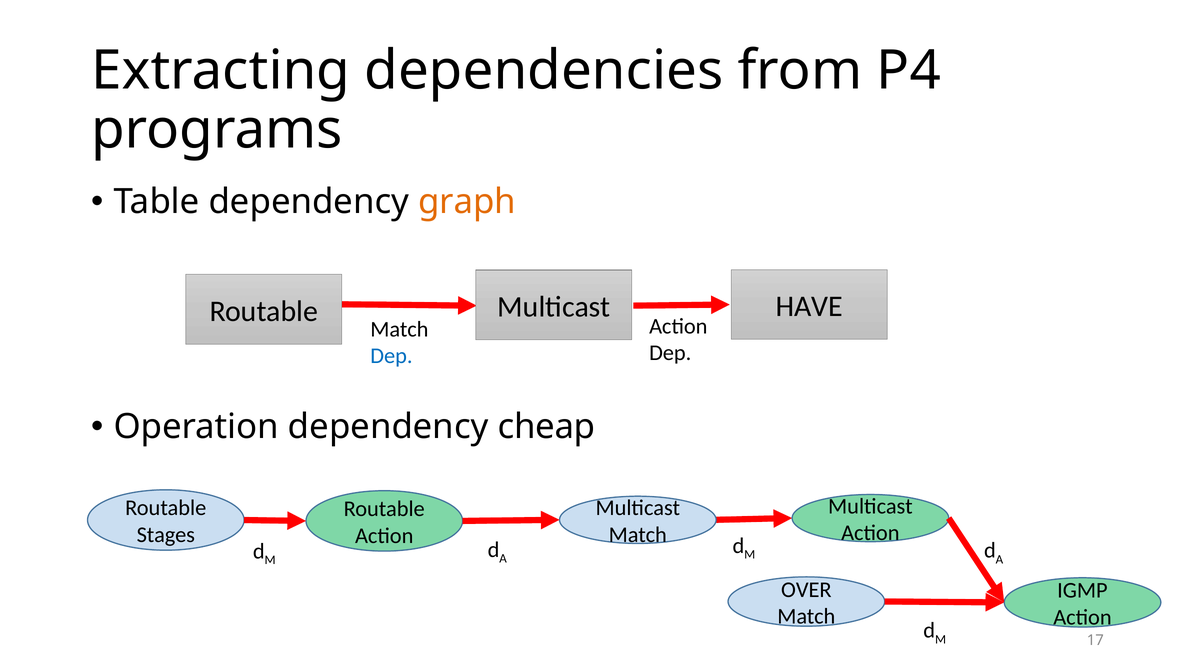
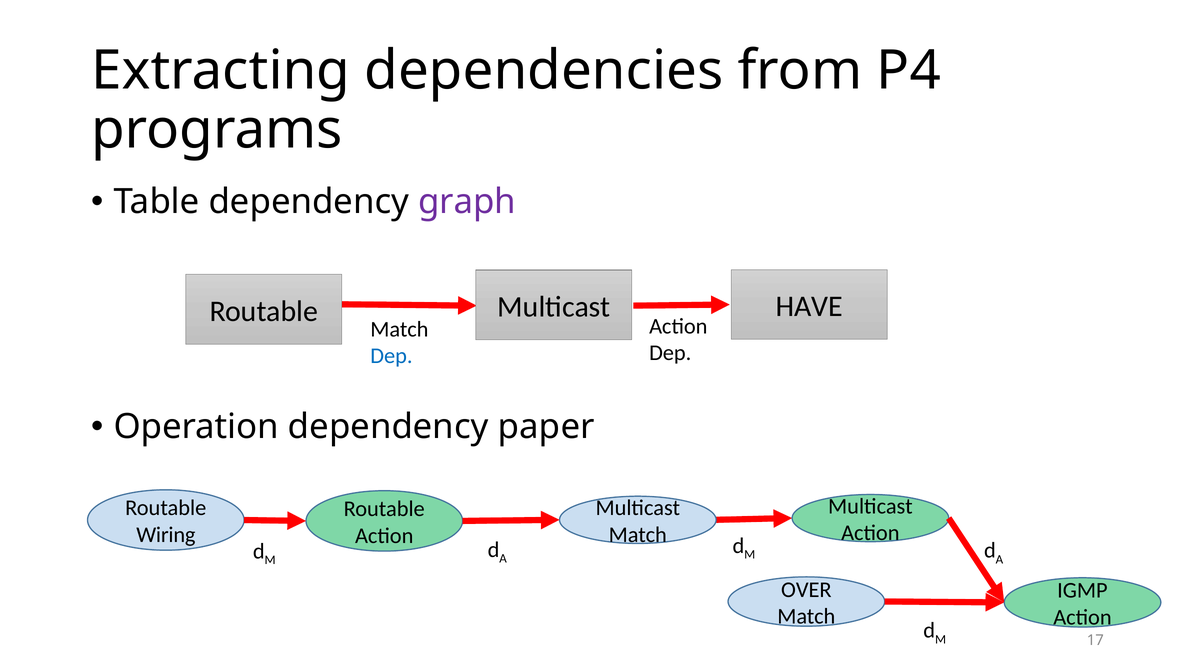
graph colour: orange -> purple (467, 202)
cheap: cheap -> paper (546, 427)
Stages: Stages -> Wiring (166, 535)
